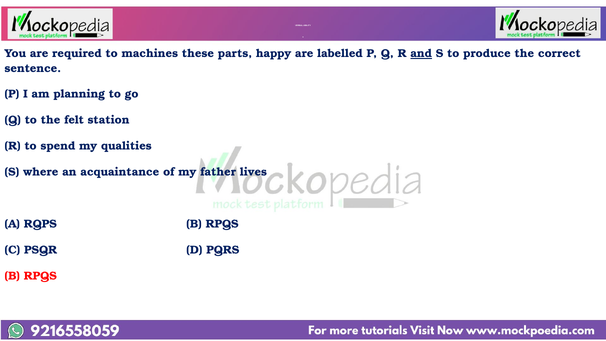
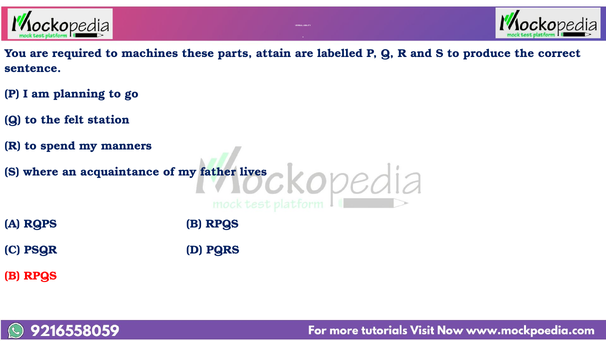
happy: happy -> attain (274, 54)
and underline: present -> none (421, 54)
qualities: qualities -> manners (126, 146)
